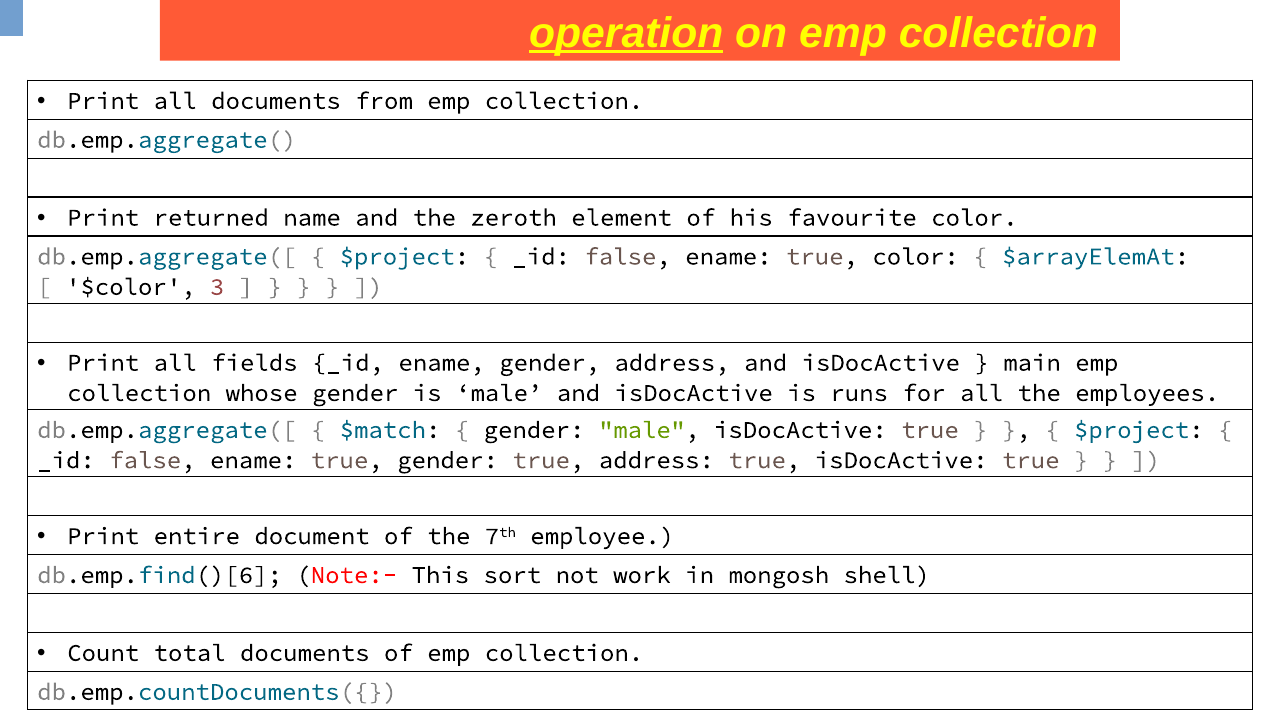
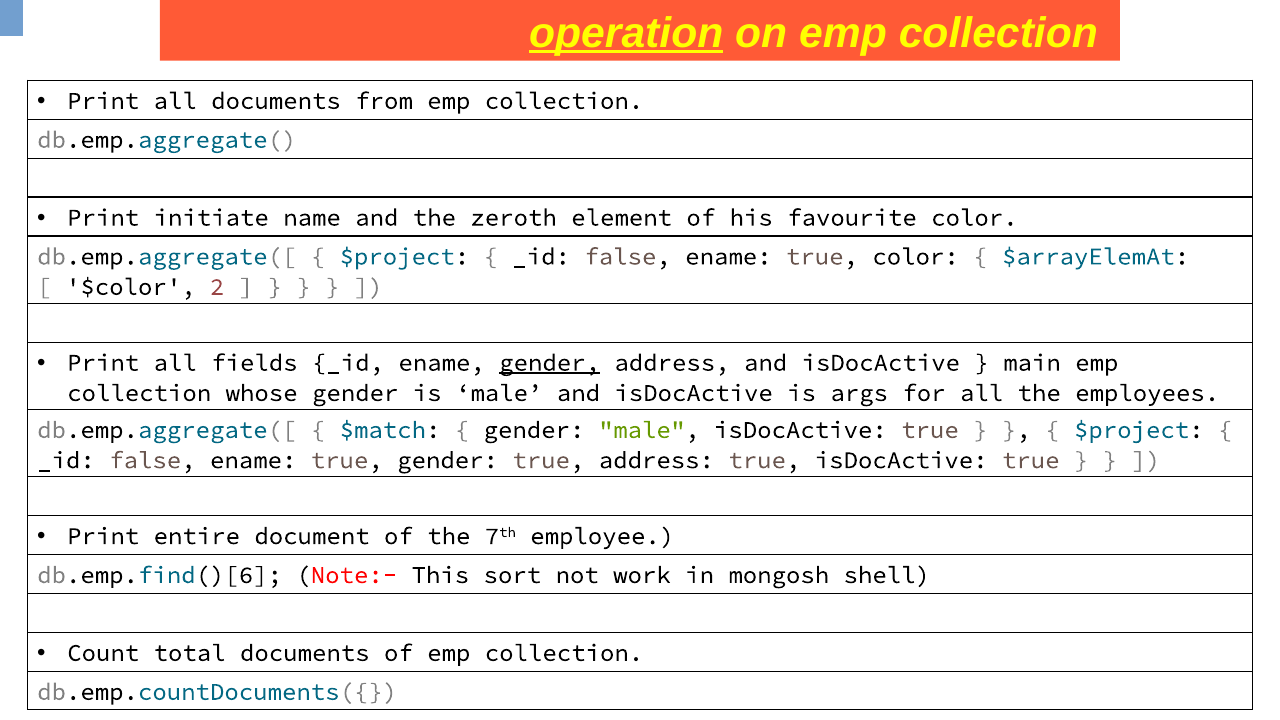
returned: returned -> initiate (211, 218)
3: 3 -> 2 (217, 287)
gender underline: none -> present (550, 363)
runs: runs -> args (859, 393)
